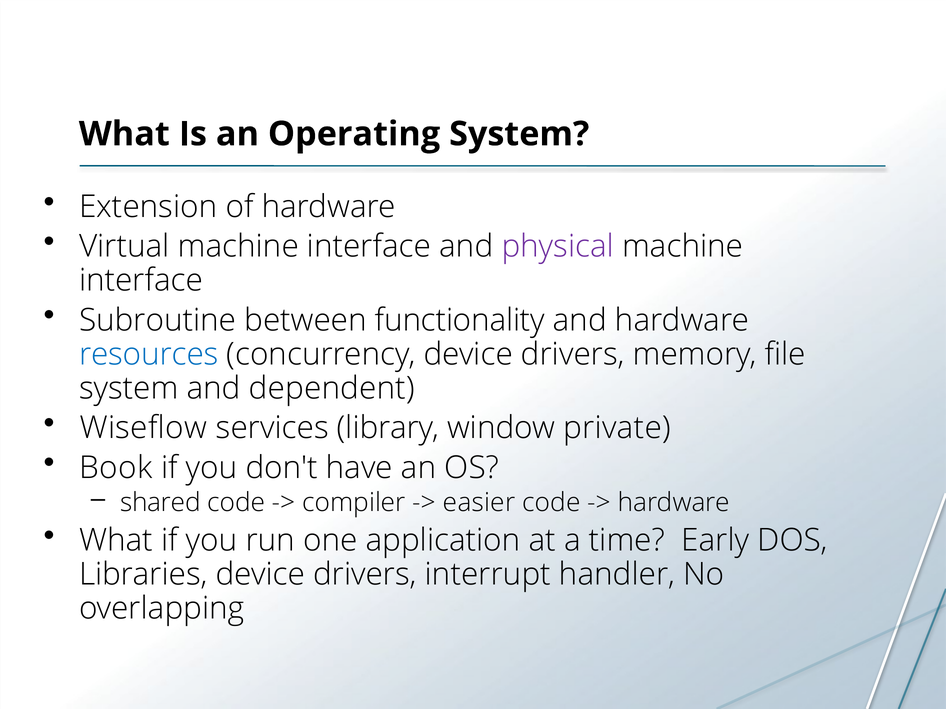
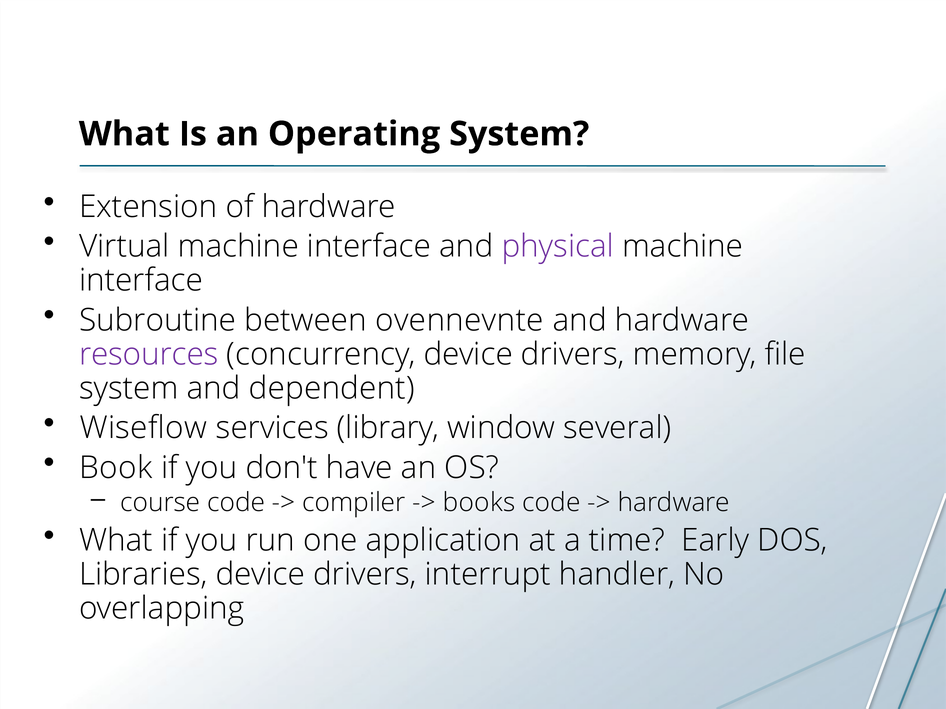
functionality: functionality -> ovennevnte (460, 320)
resources colour: blue -> purple (149, 355)
private: private -> several (617, 428)
shared: shared -> course (160, 503)
easier: easier -> books (479, 503)
